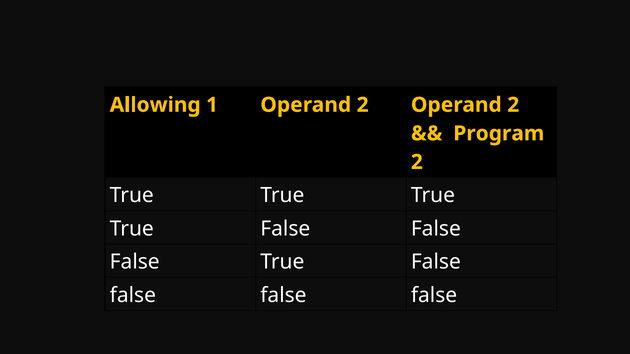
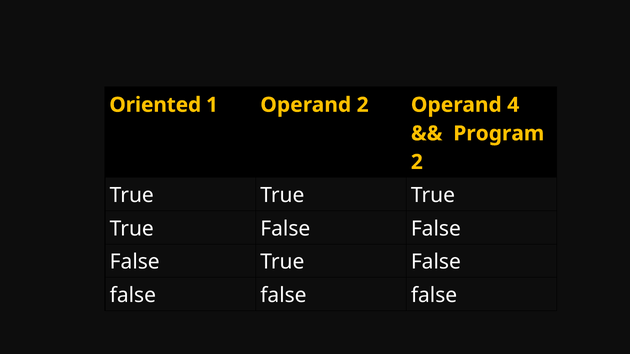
Allowing: Allowing -> Oriented (155, 105)
2 Operand 2: 2 -> 4 (513, 105)
